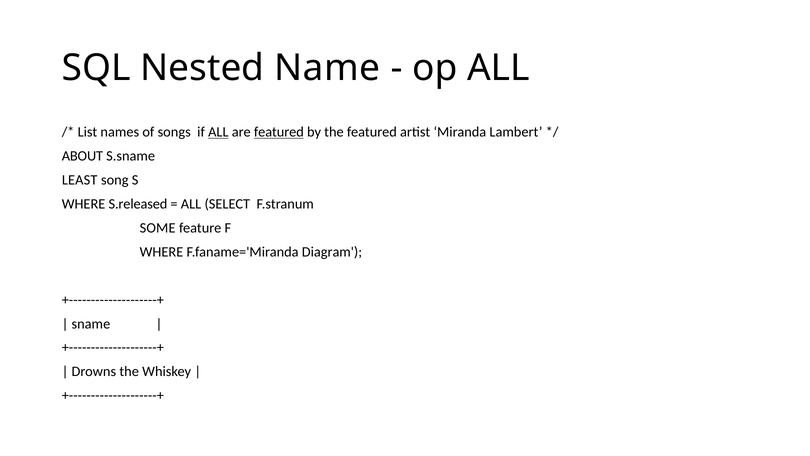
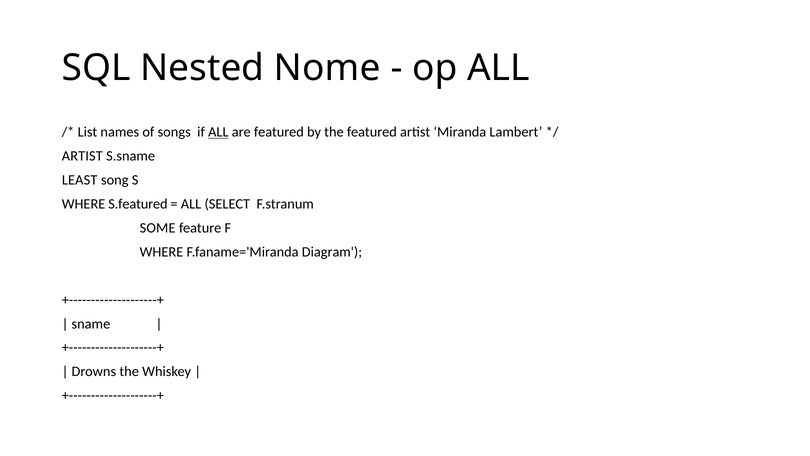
Name: Name -> Nome (327, 68)
featured underline: present -> none (279, 132)
ABOUT: ABOUT -> ARTIST (82, 156)
S.released: S.released -> S.featured (138, 204)
